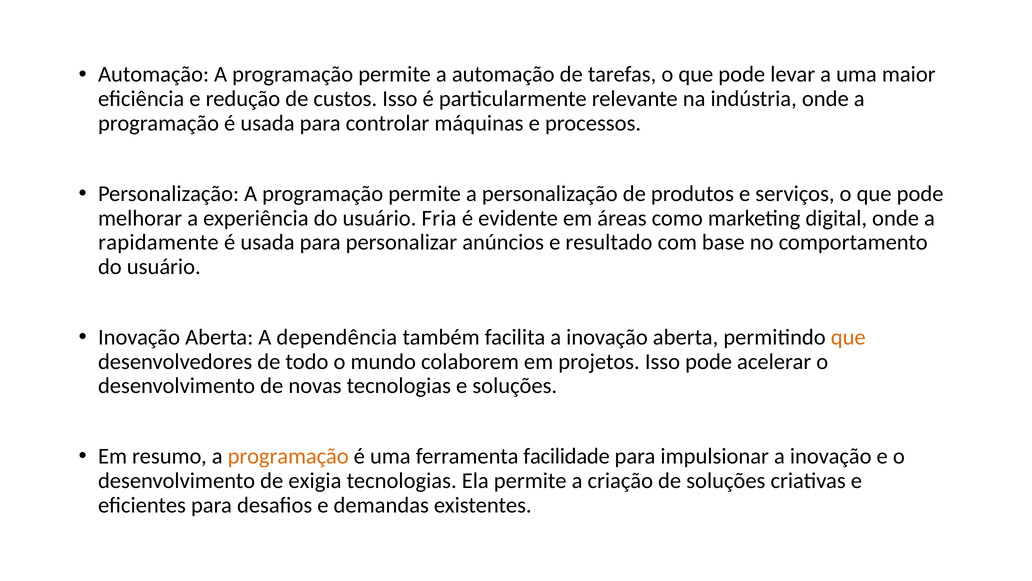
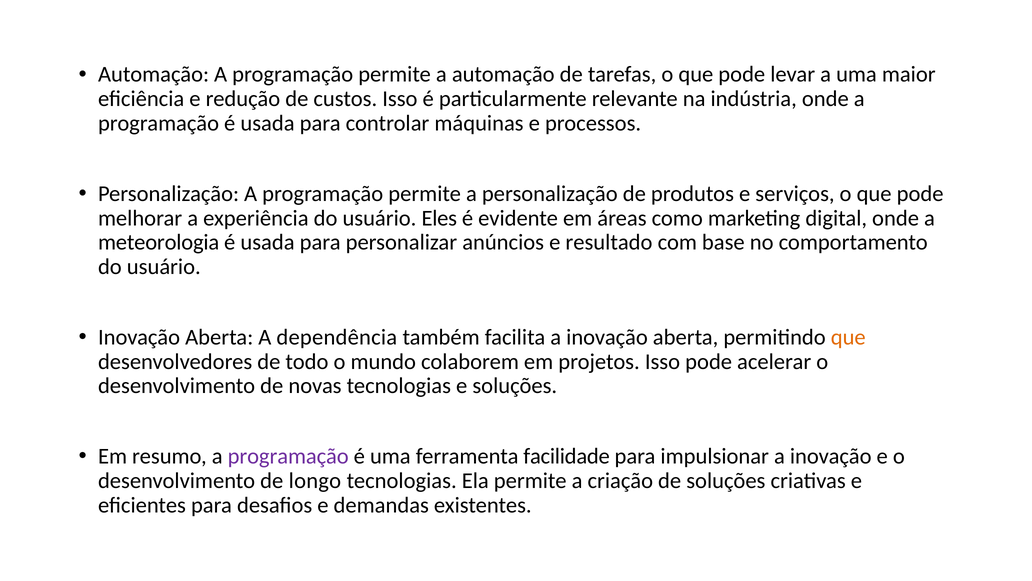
Fria: Fria -> Eles (439, 218)
rapidamente: rapidamente -> meteorologia (159, 242)
programação colour: orange -> purple (288, 456)
exigia: exigia -> longo (315, 480)
